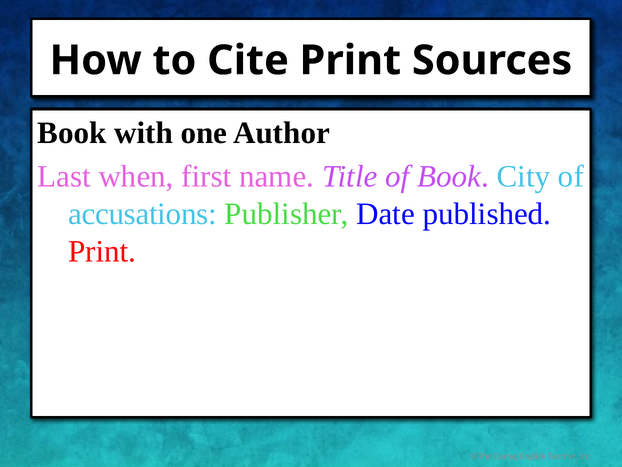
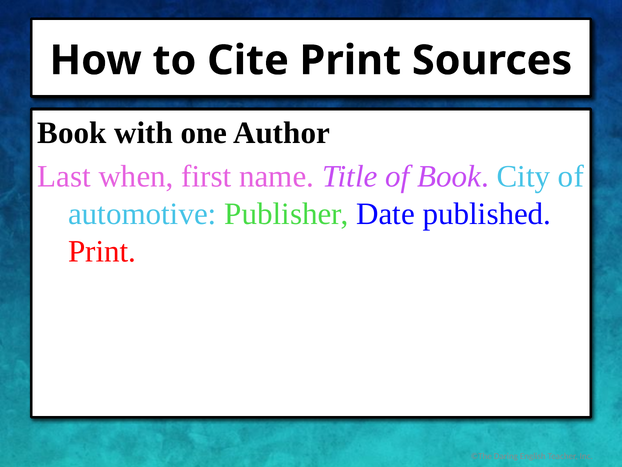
accusations: accusations -> automotive (142, 214)
